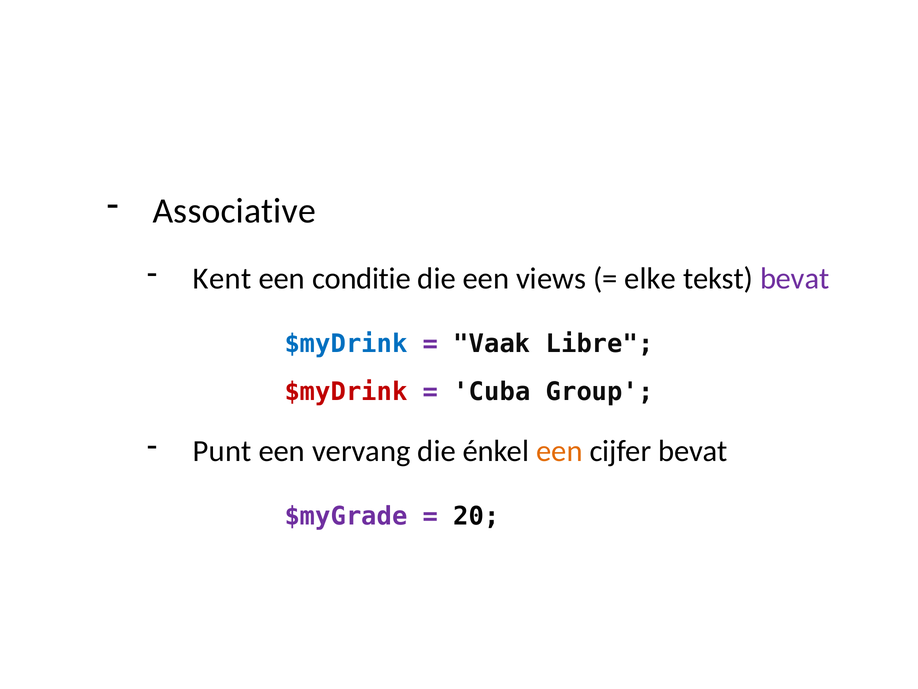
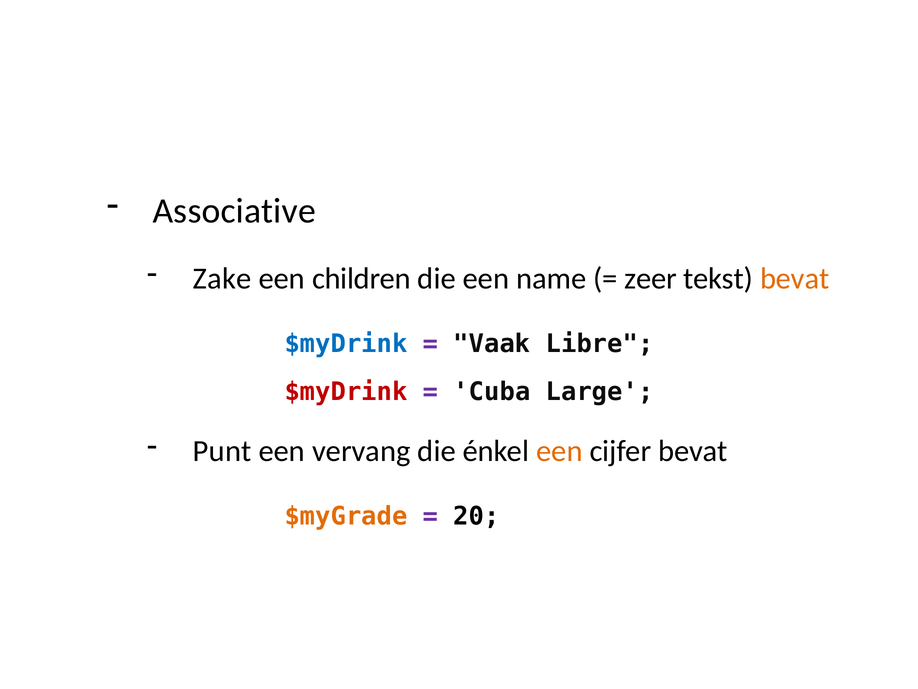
Kent: Kent -> Zake (222, 279)
conditie: conditie -> children (361, 279)
views: views -> name (551, 279)
elke: elke -> zeer (651, 279)
bevat colour: purple -> orange (795, 279)
Group: Group -> Large (600, 391)
$myGrade colour: purple -> orange (346, 516)
